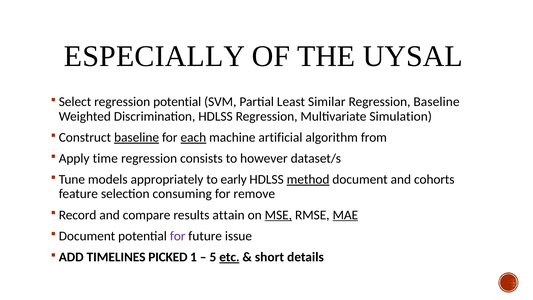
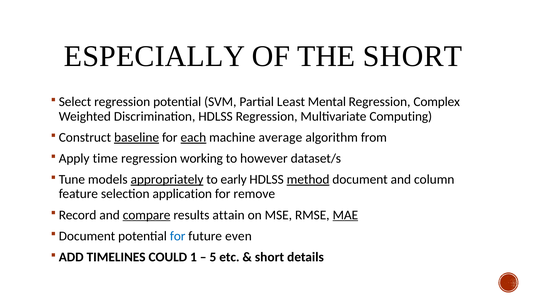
THE UYSAL: UYSAL -> SHORT (413, 56)
Similar: Similar -> Mental (327, 102)
Regression Baseline: Baseline -> Complex (437, 102)
Simulation: Simulation -> Computing (401, 116)
artificial: artificial -> average (280, 137)
consists: consists -> working (202, 158)
appropriately underline: none -> present (167, 179)
cohorts: cohorts -> column (434, 179)
consuming: consuming -> application (182, 194)
compare underline: none -> present (147, 215)
MSE underline: present -> none (278, 215)
for colour: purple -> blue (178, 236)
issue: issue -> even (238, 236)
PICKED: PICKED -> COULD (168, 257)
etc underline: present -> none (229, 257)
